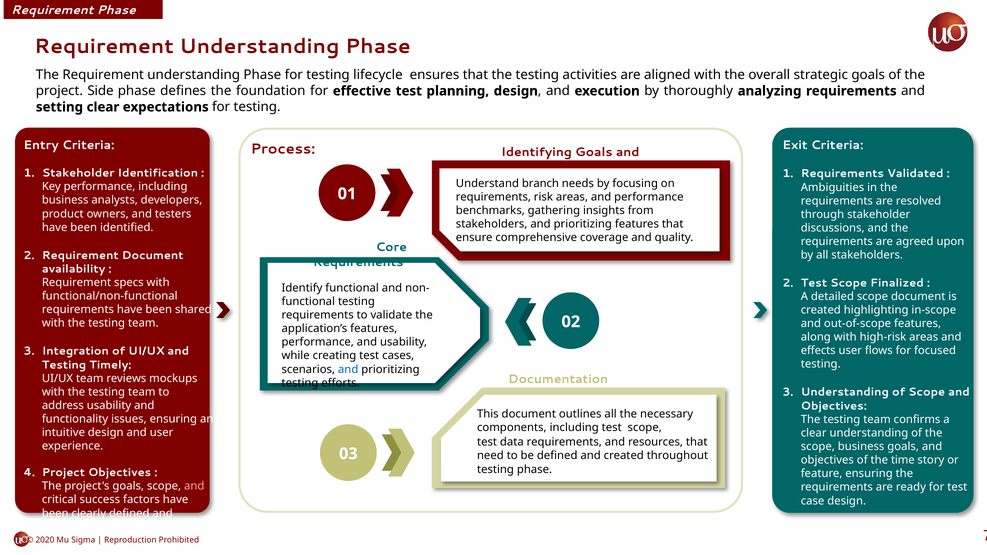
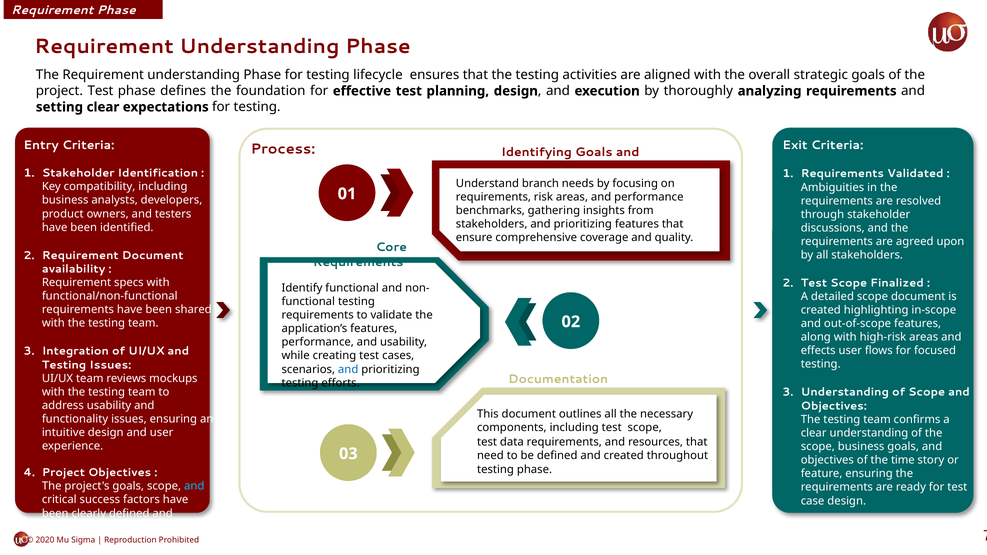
project Side: Side -> Test (100, 91)
Key performance: performance -> compatibility (100, 187)
Testing Timely: Timely -> Issues (110, 365)
and colour: pink -> light blue (194, 486)
